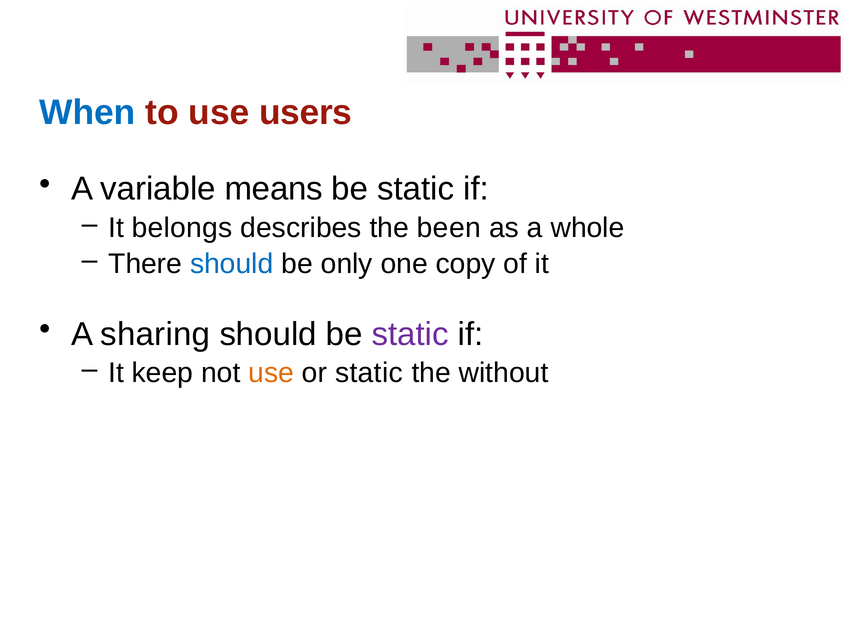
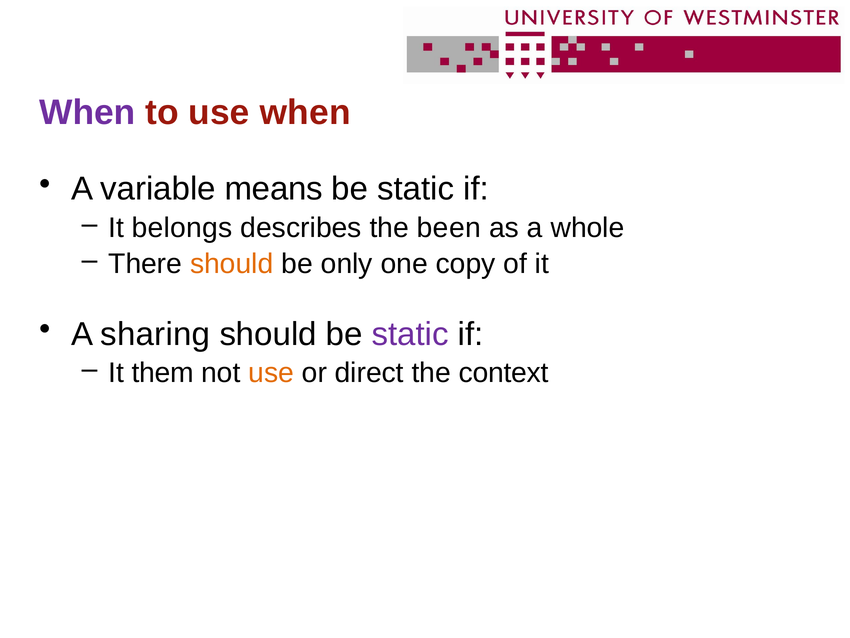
When colour: blue -> purple (87, 112)
use users: users -> when (305, 112)
should colour: blue -> orange (232, 264)
keep: keep -> them (163, 373)
or static: static -> direct (369, 373)
without: without -> context (504, 373)
